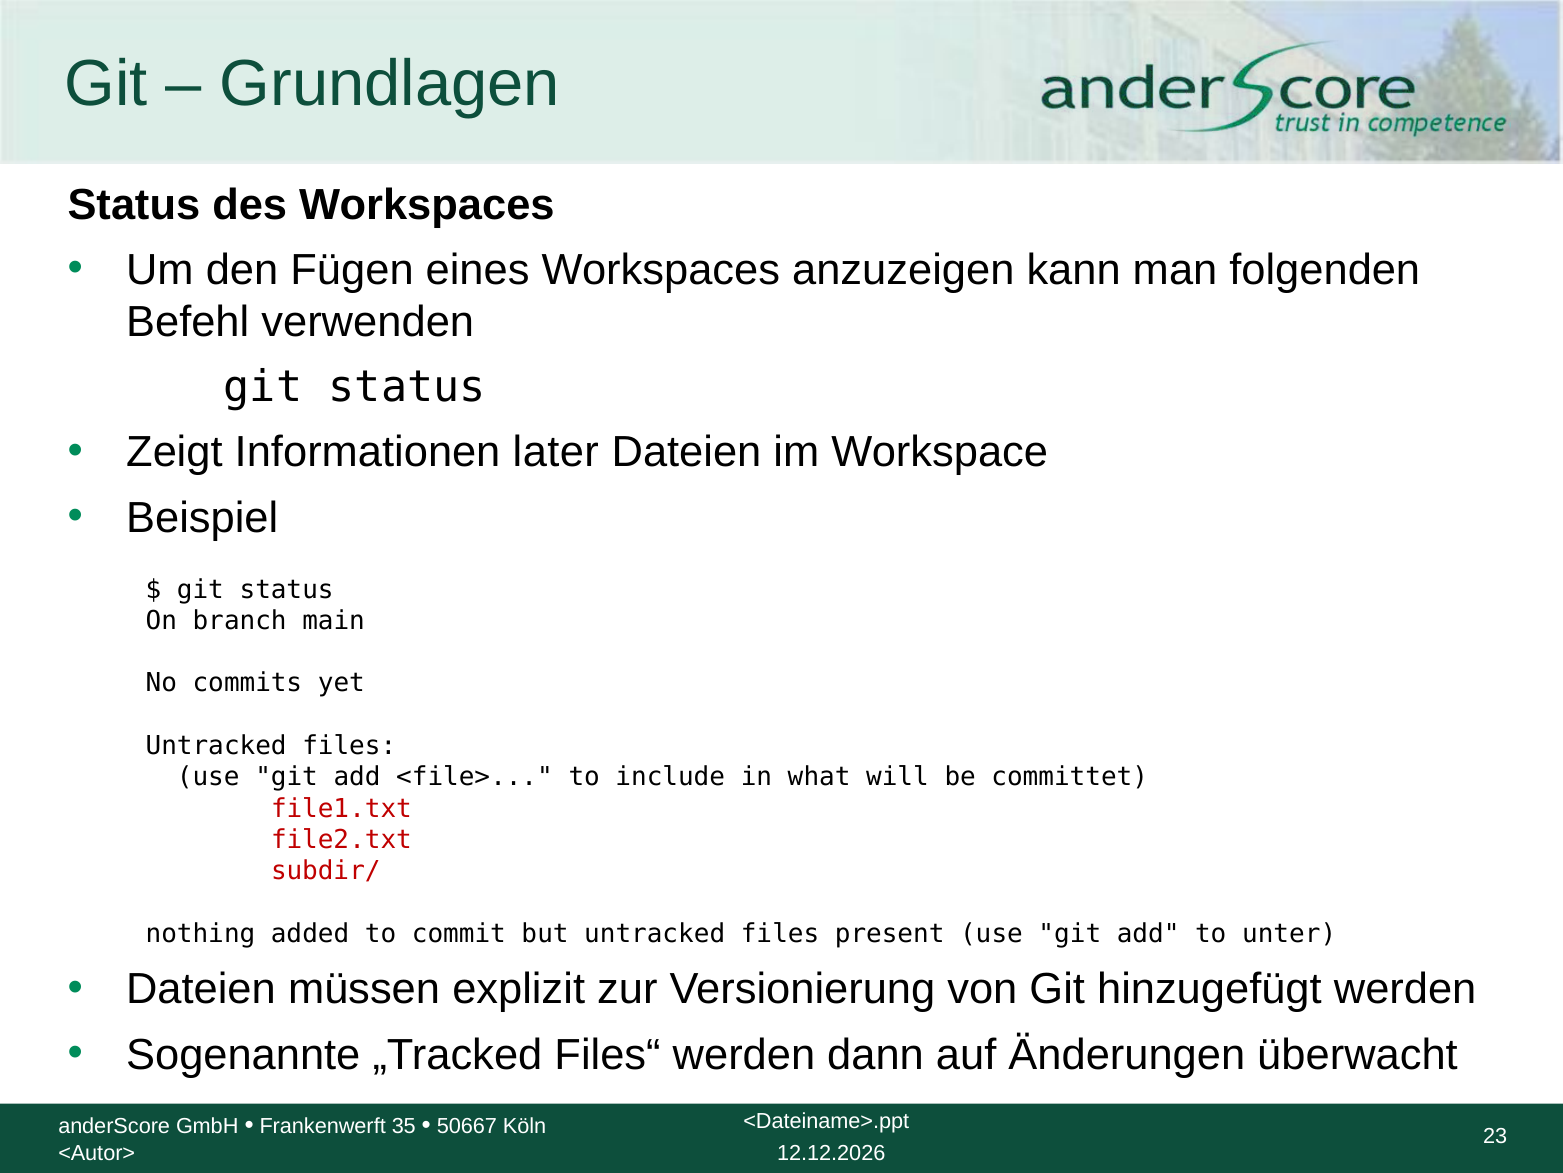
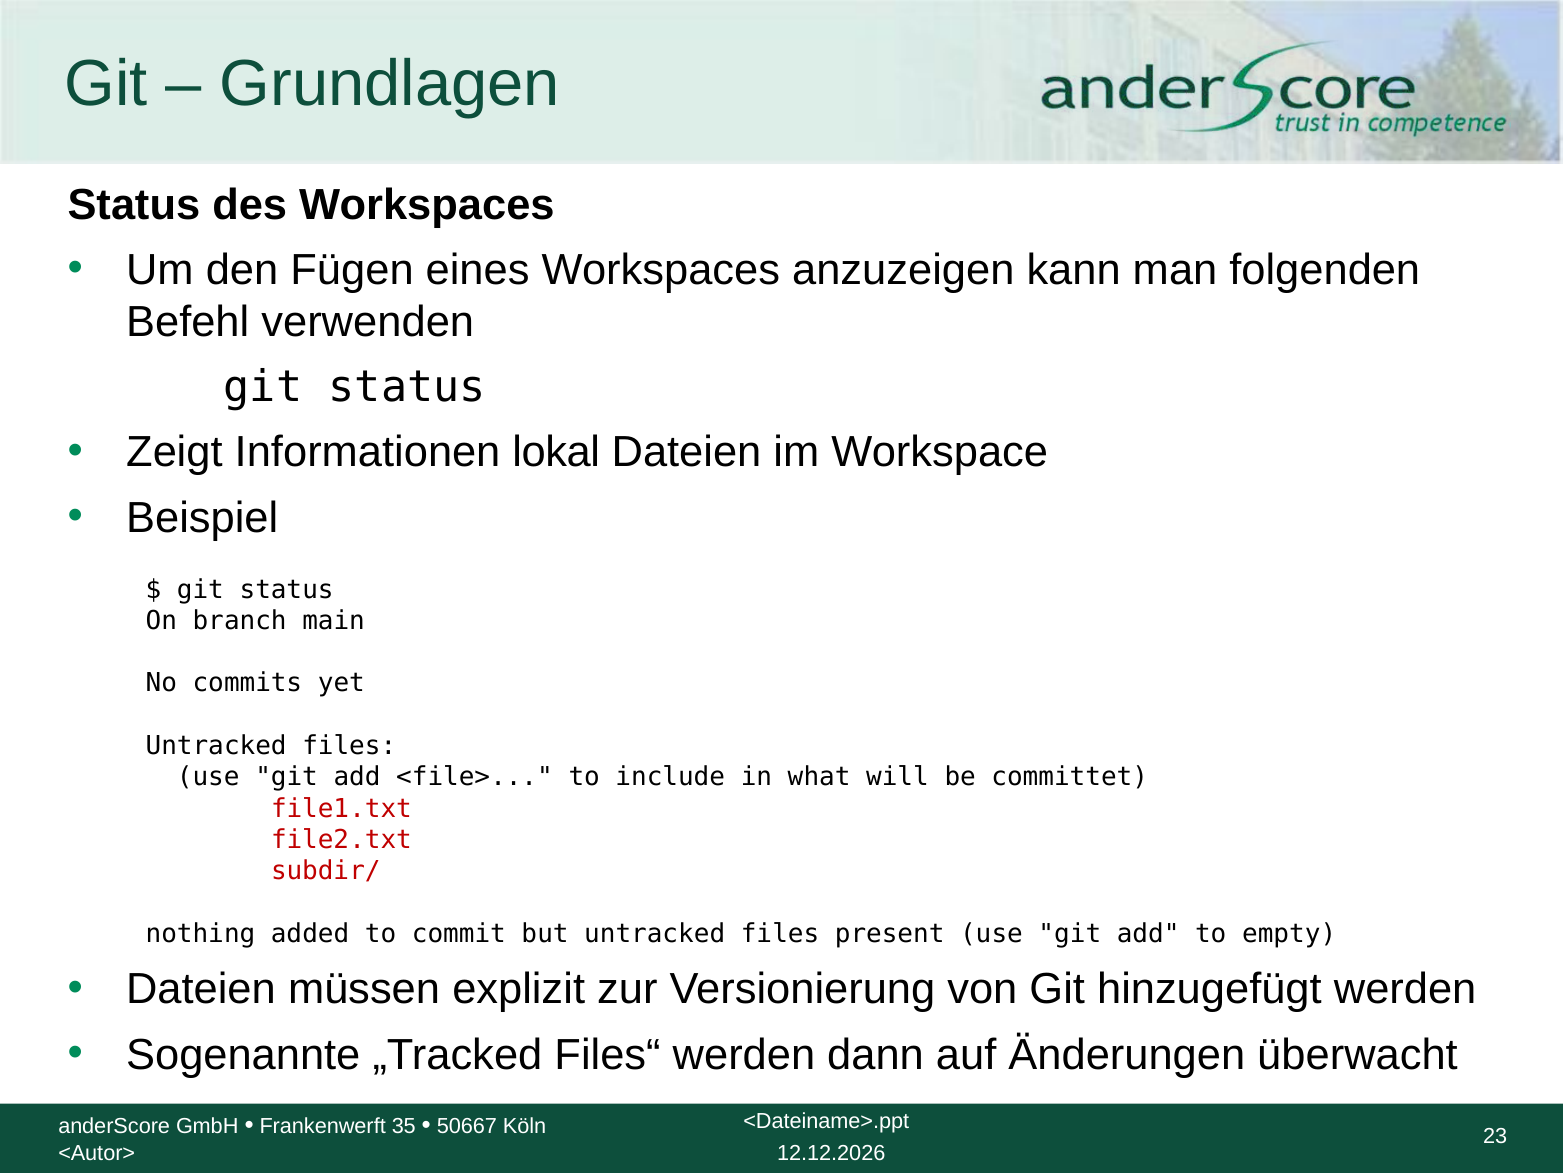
later: later -> lokal (556, 452)
unter: unter -> empty (1289, 933)
